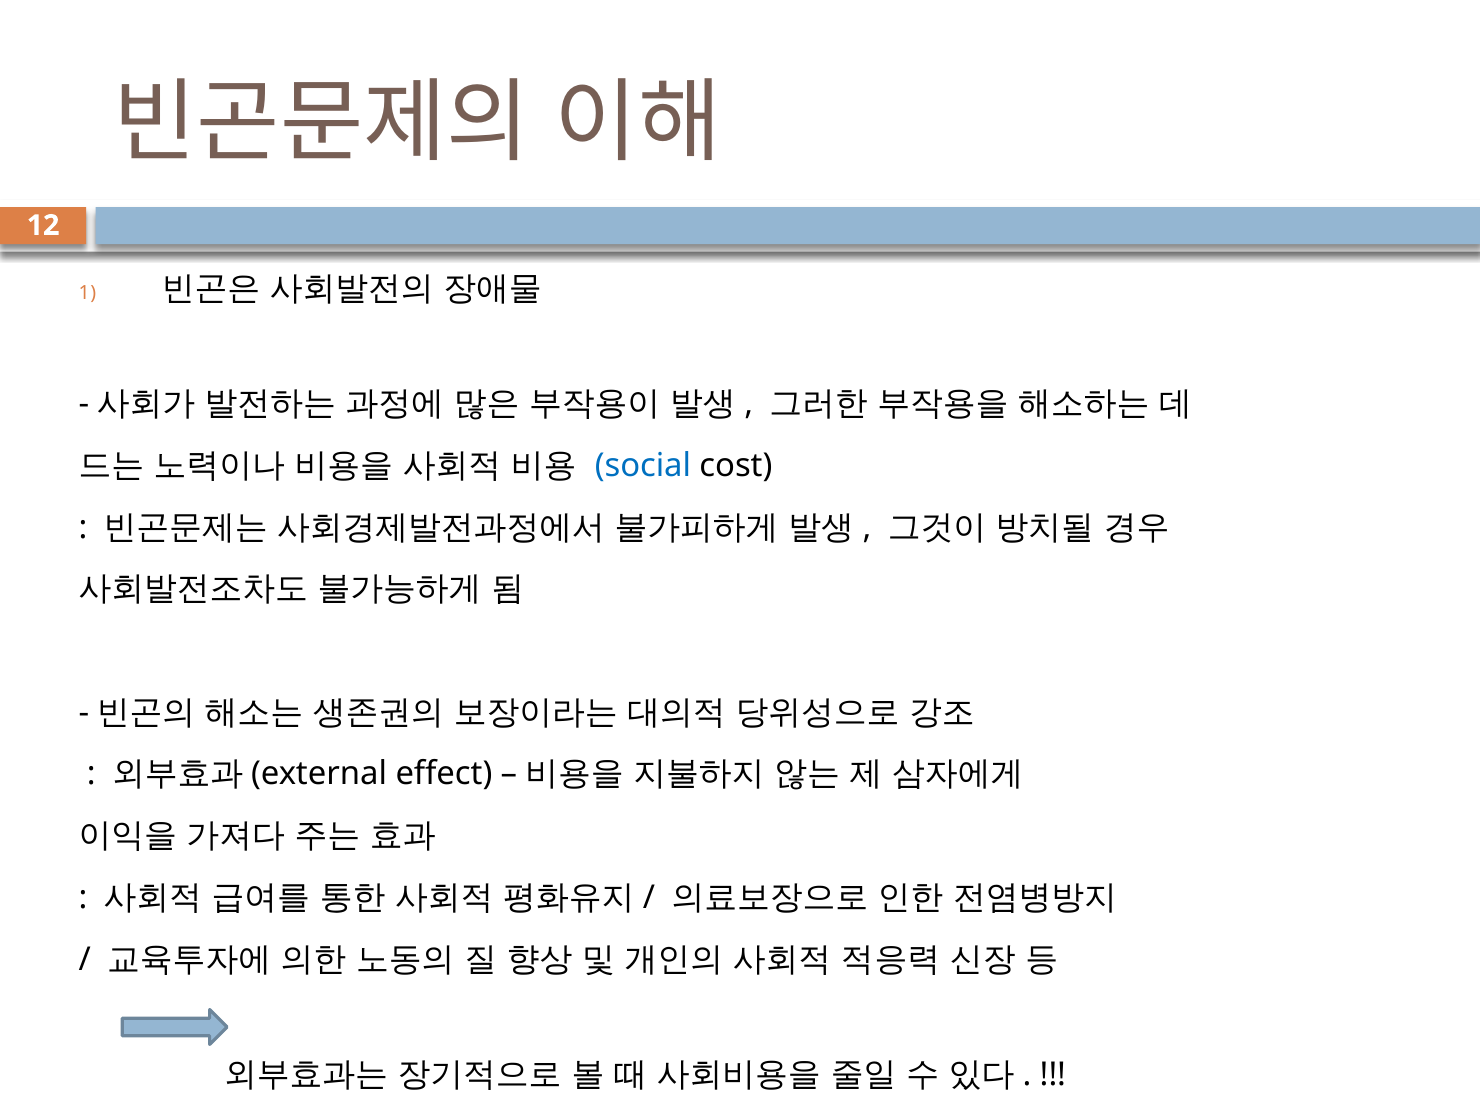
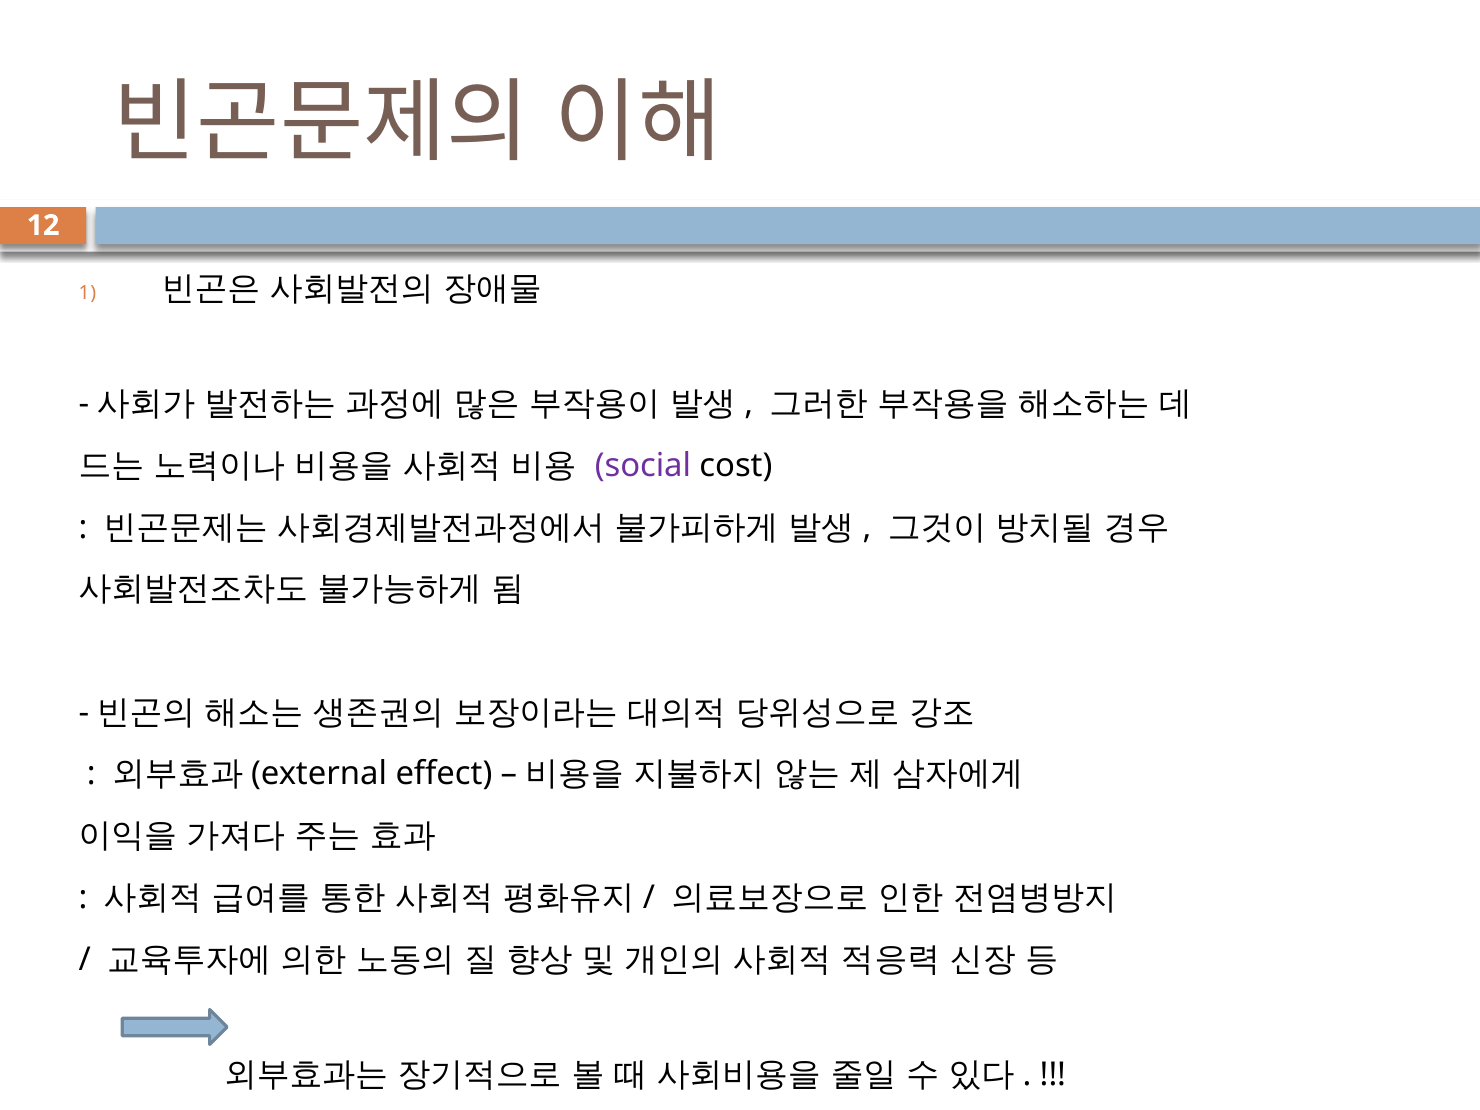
social colour: blue -> purple (643, 466)
